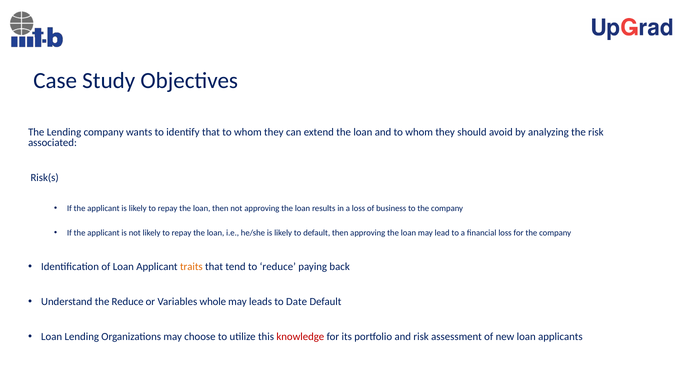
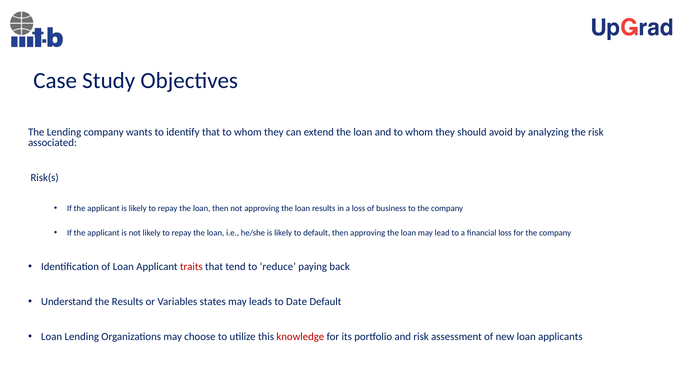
traits colour: orange -> red (191, 266)
the Reduce: Reduce -> Results (128, 302)
whole: whole -> states (213, 302)
